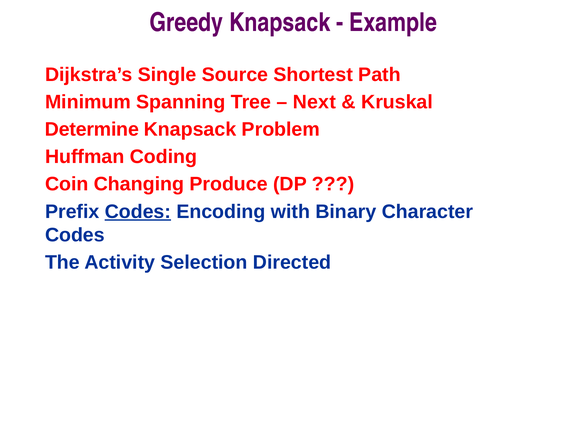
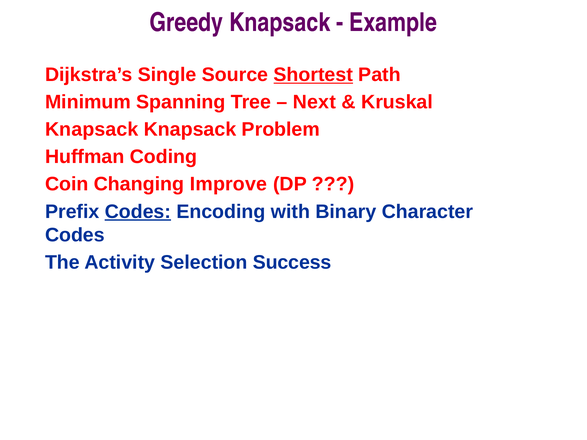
Shortest underline: none -> present (313, 75)
Determine: Determine -> Knapsack (92, 130)
Produce: Produce -> Improve (228, 184)
Directed: Directed -> Success (292, 263)
